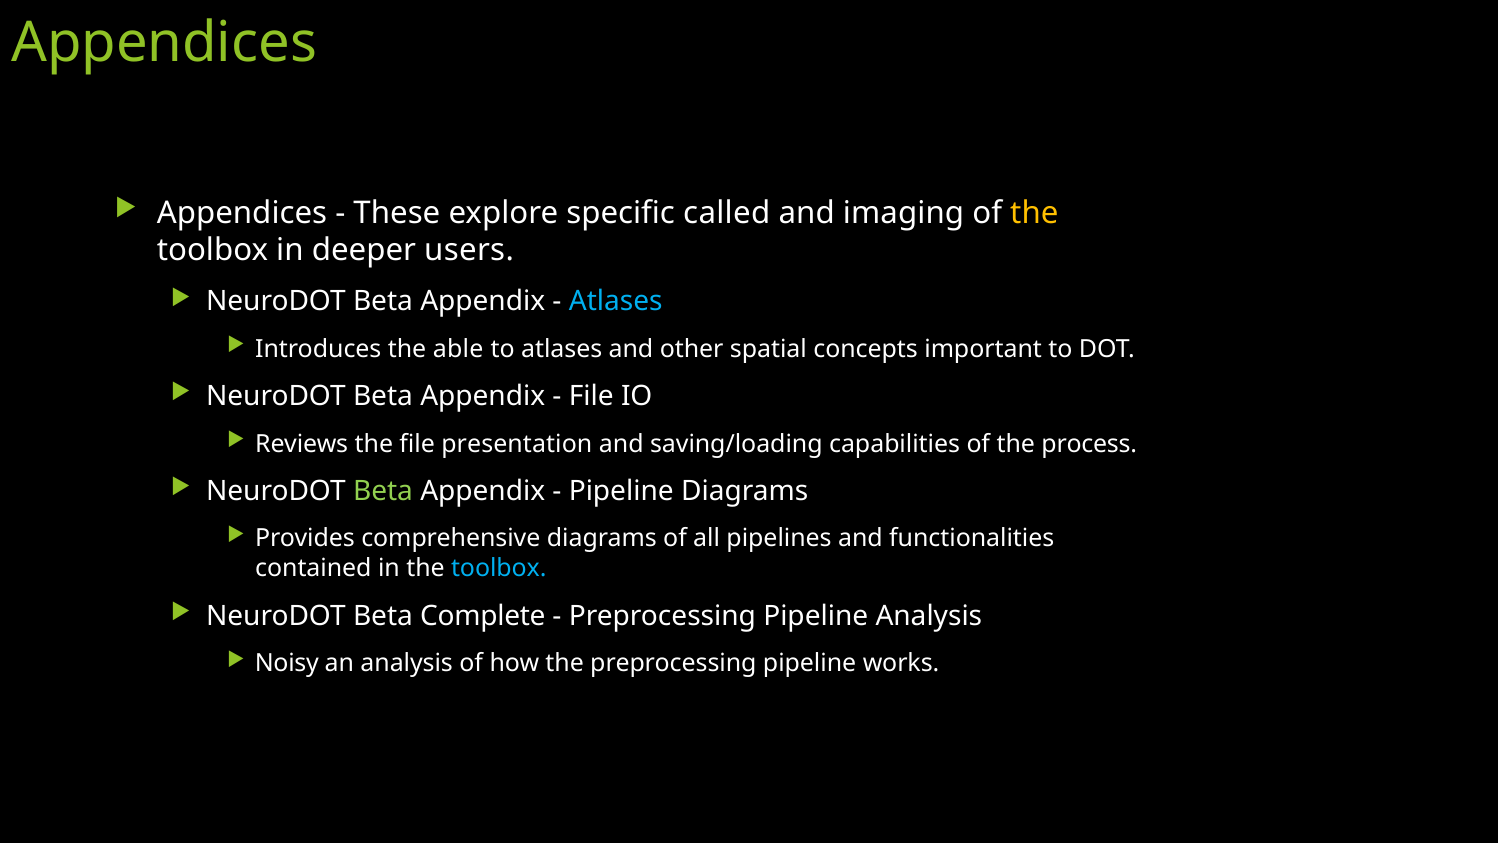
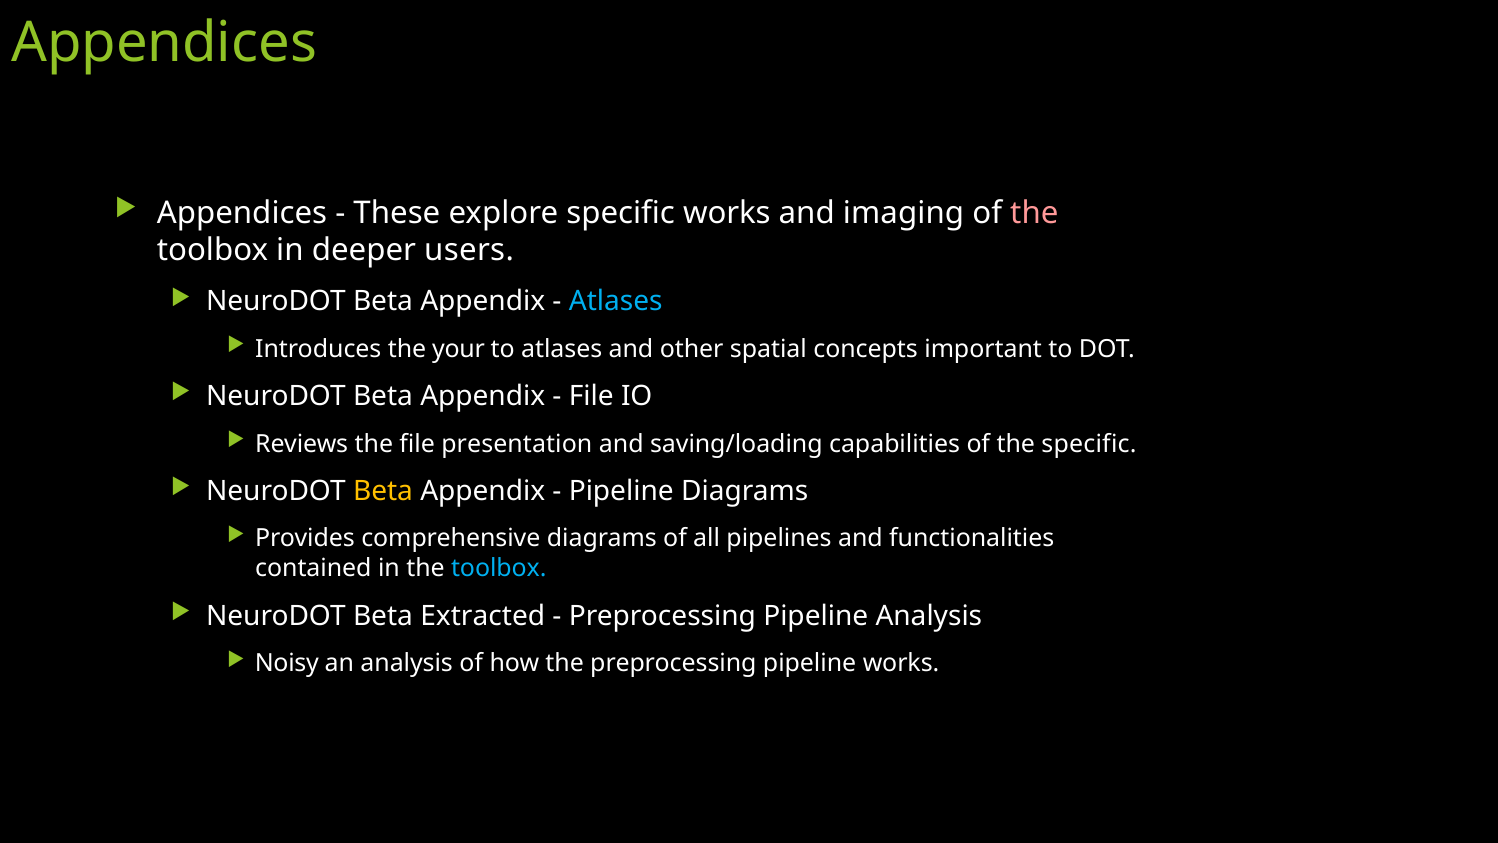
specific called: called -> works (727, 213)
the colour: yellow -> pink (1034, 213)
able: able -> your (458, 349)
the process: process -> specific (1089, 444)
Beta colour: light green -> yellow (383, 491)
Complete: Complete -> Extracted (483, 616)
